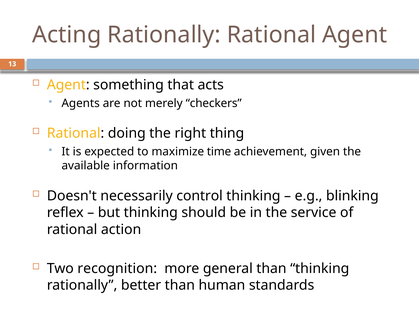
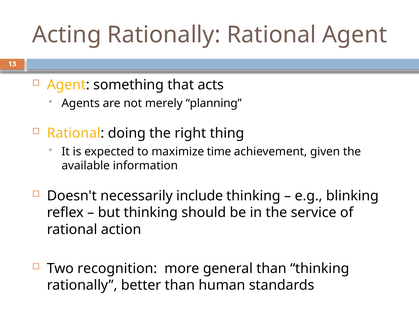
checkers: checkers -> planning (214, 103)
control: control -> include (200, 195)
